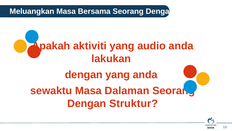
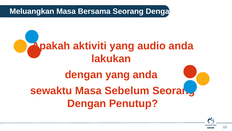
Dalaman: Dalaman -> Sebelum (127, 90)
Struktur: Struktur -> Penutup (134, 103)
